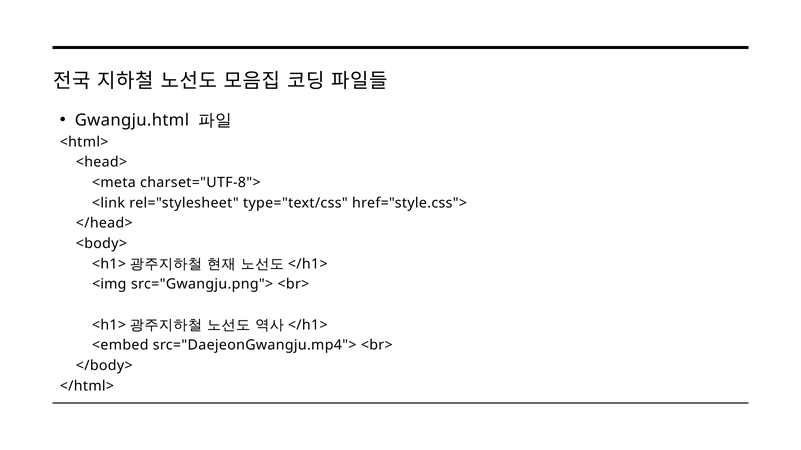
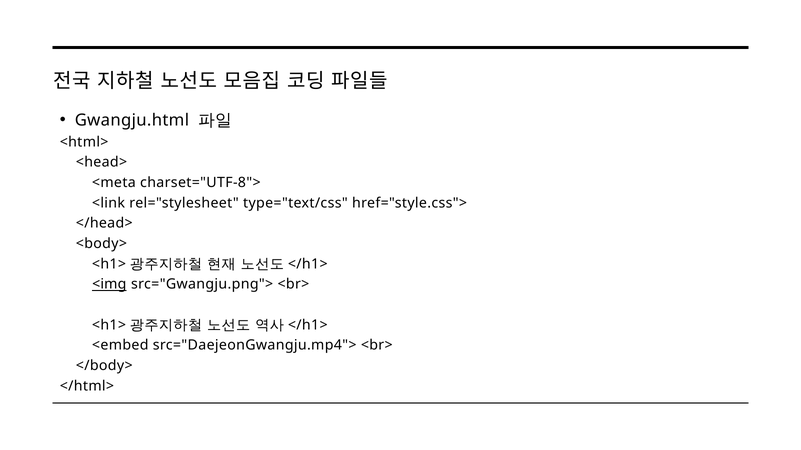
<img underline: none -> present (109, 285)
